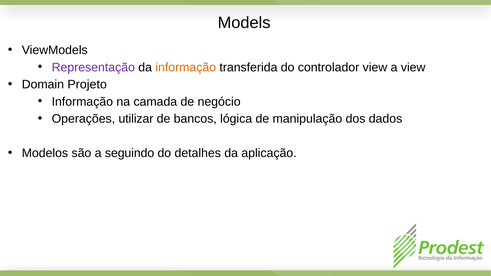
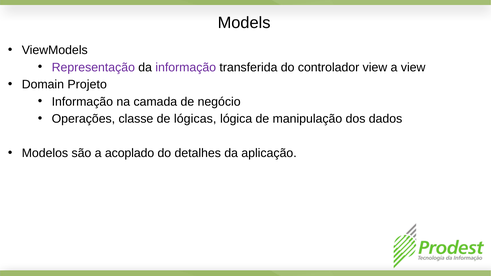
informação colour: orange -> purple (186, 67)
utilizar: utilizar -> classe (136, 119)
bancos: bancos -> lógicas (195, 119)
seguindo: seguindo -> acoplado (130, 153)
